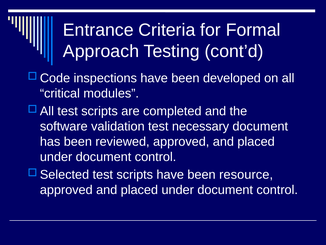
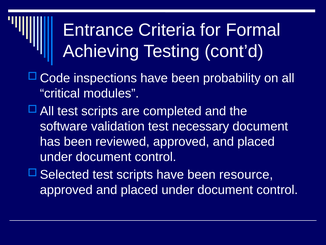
Approach: Approach -> Achieving (101, 51)
developed: developed -> probability (232, 78)
